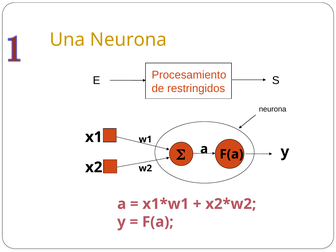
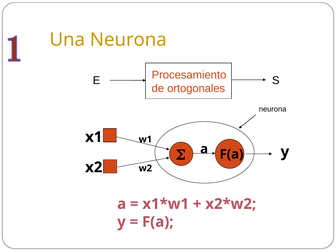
restringidos: restringidos -> ortogonales (196, 88)
